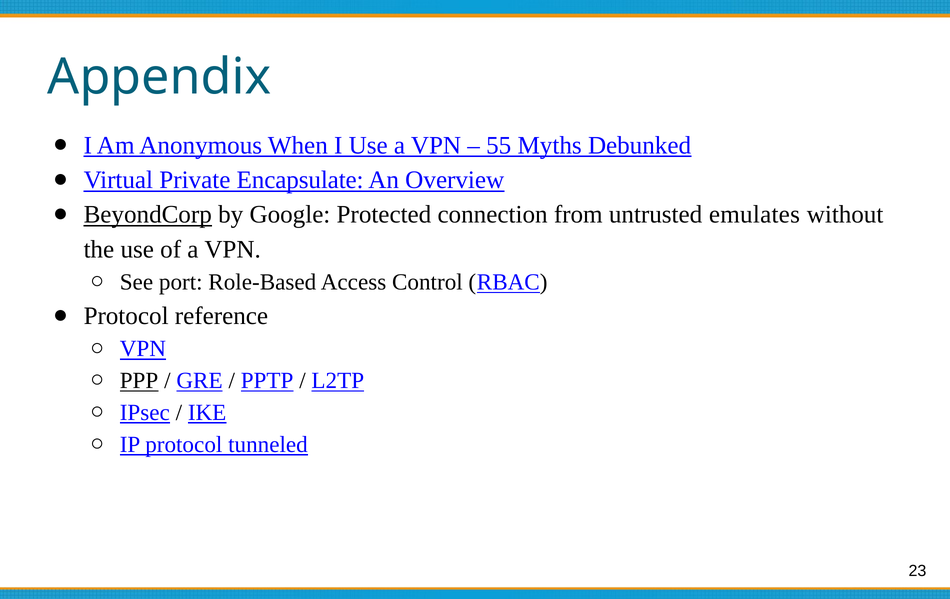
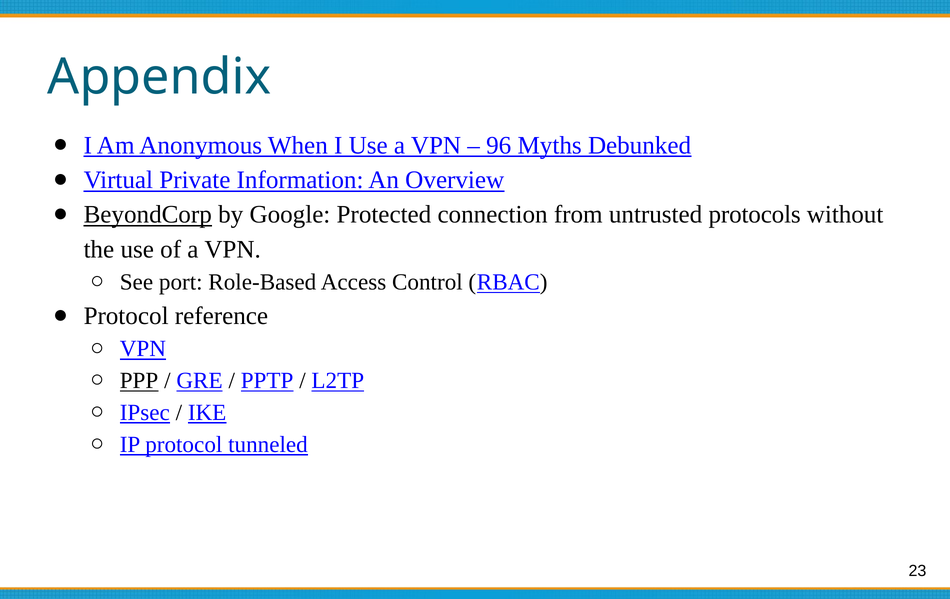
55: 55 -> 96 (499, 145)
Encapsulate: Encapsulate -> Information (300, 180)
emulates: emulates -> protocols (755, 214)
